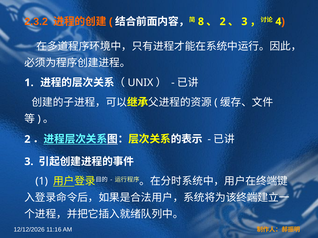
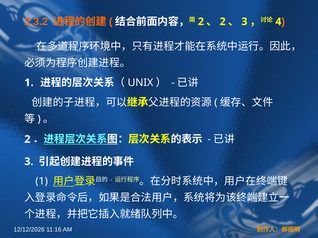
8: 8 -> 2 (201, 22)
